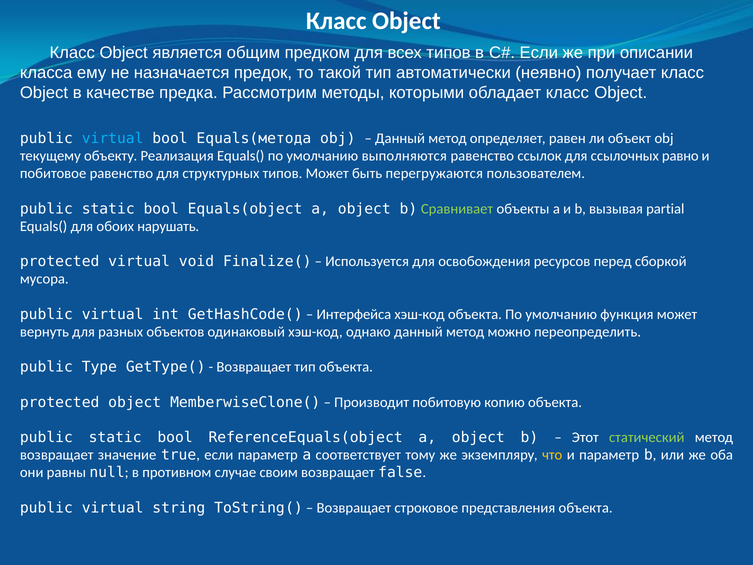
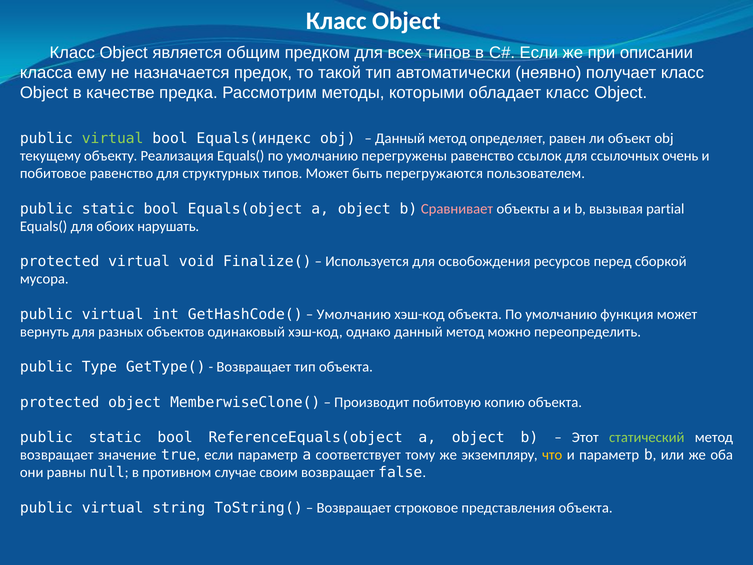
virtual colour: light blue -> light green (113, 138)
Equals(метода: Equals(метода -> Equals(индекс (254, 138)
выполняются: выполняются -> перегружены (404, 156)
равно: равно -> очень (680, 156)
Сравнивает colour: light green -> pink (457, 209)
Интерфейса: Интерфейса -> Умолчанию (354, 314)
